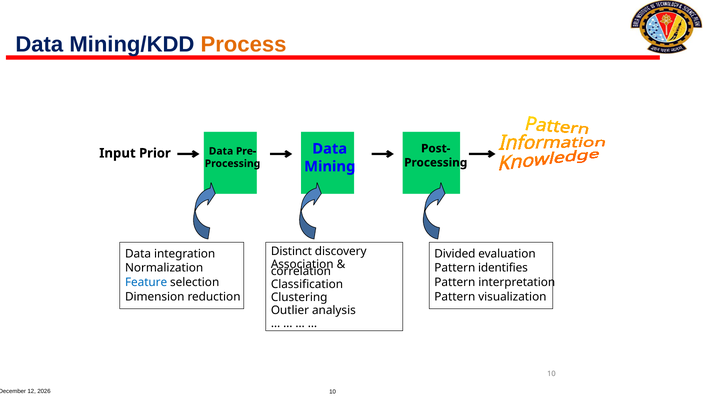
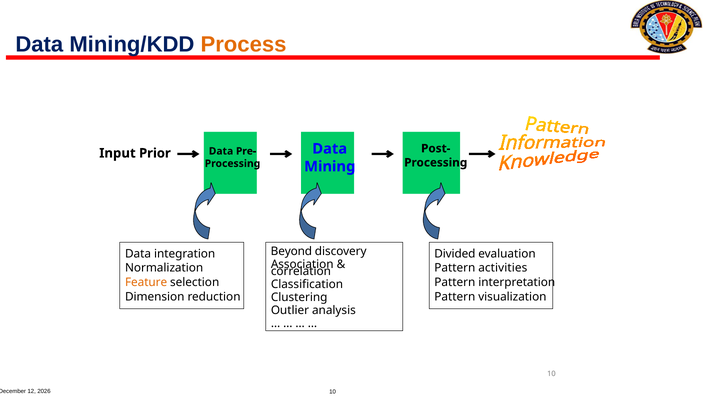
Distinct: Distinct -> Beyond (291, 251)
identifies: identifies -> activities (503, 268)
Feature colour: blue -> orange (146, 282)
